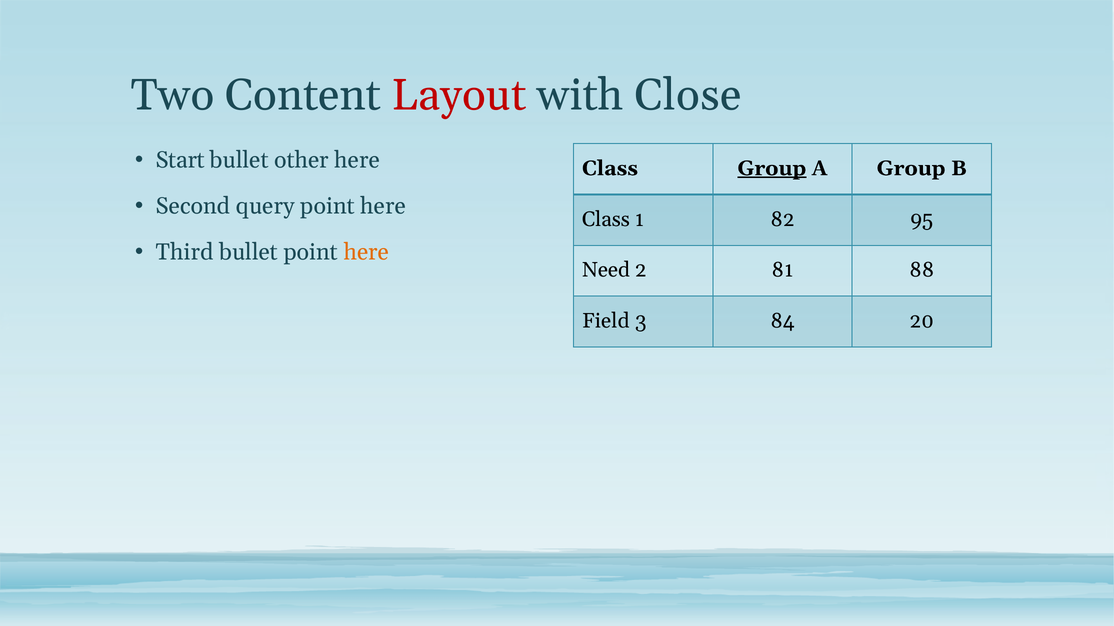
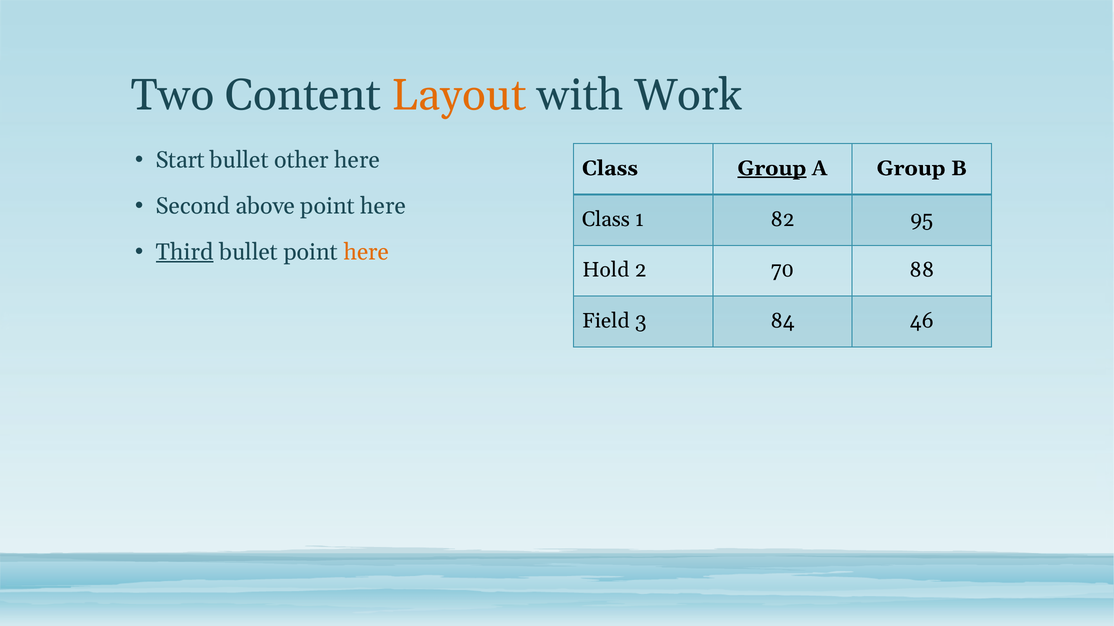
Layout colour: red -> orange (459, 95)
Close: Close -> Work (688, 95)
query: query -> above (265, 206)
Third underline: none -> present (185, 252)
Need: Need -> Hold (606, 270)
81: 81 -> 70 (783, 270)
20: 20 -> 46 (922, 321)
